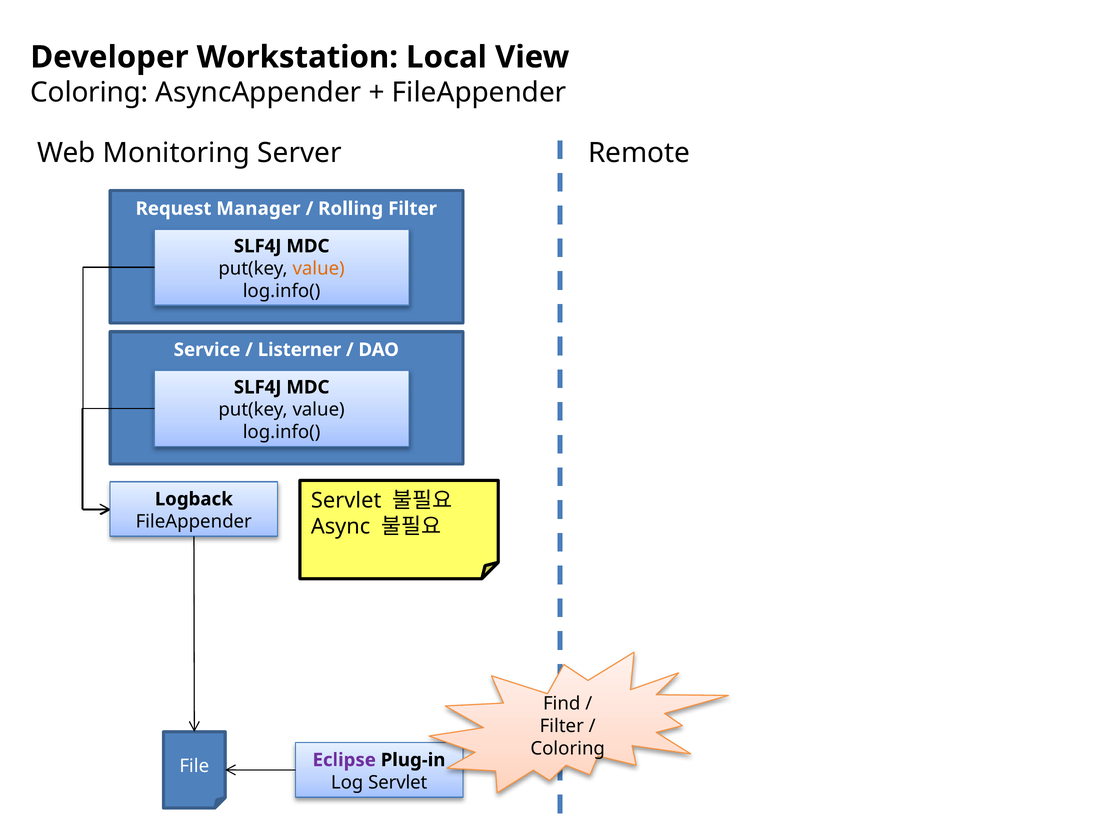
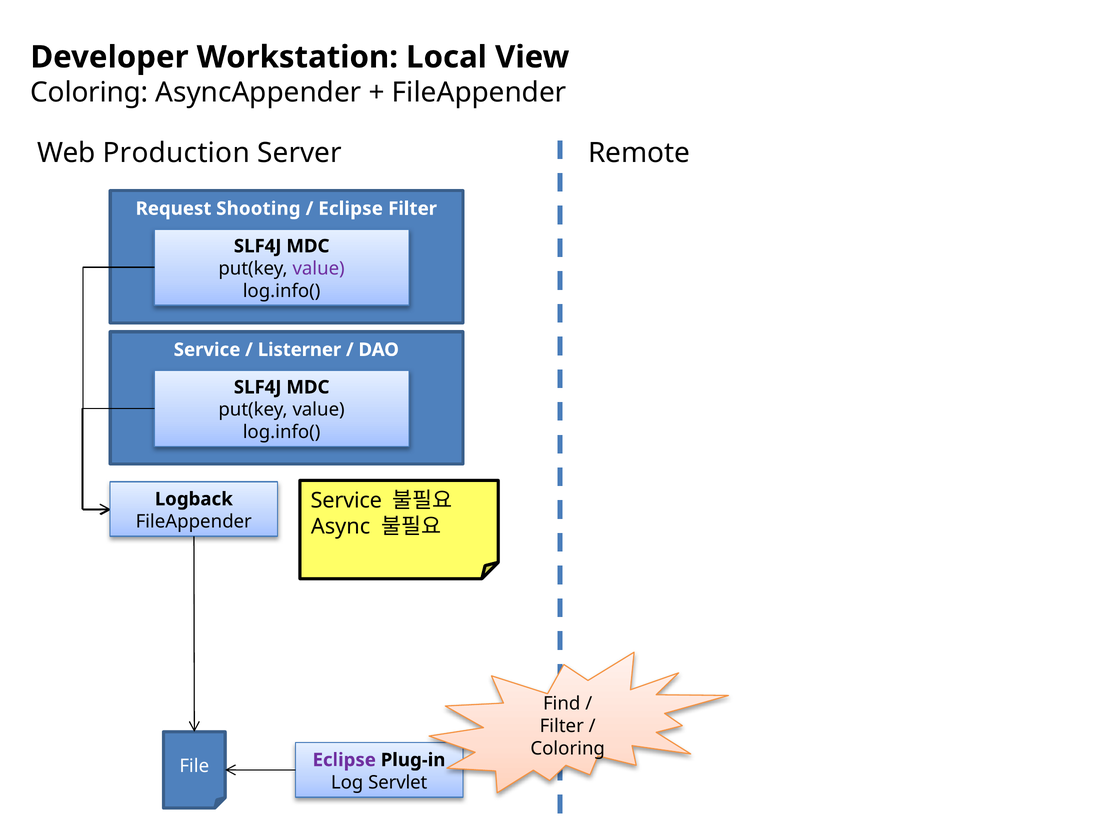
Monitoring: Monitoring -> Production (176, 153)
Manager: Manager -> Shooting (258, 209)
Rolling: Rolling -> Eclipse (351, 209)
value colour: orange -> purple (319, 269)
Servlet: Servlet -> Service (346, 500)
